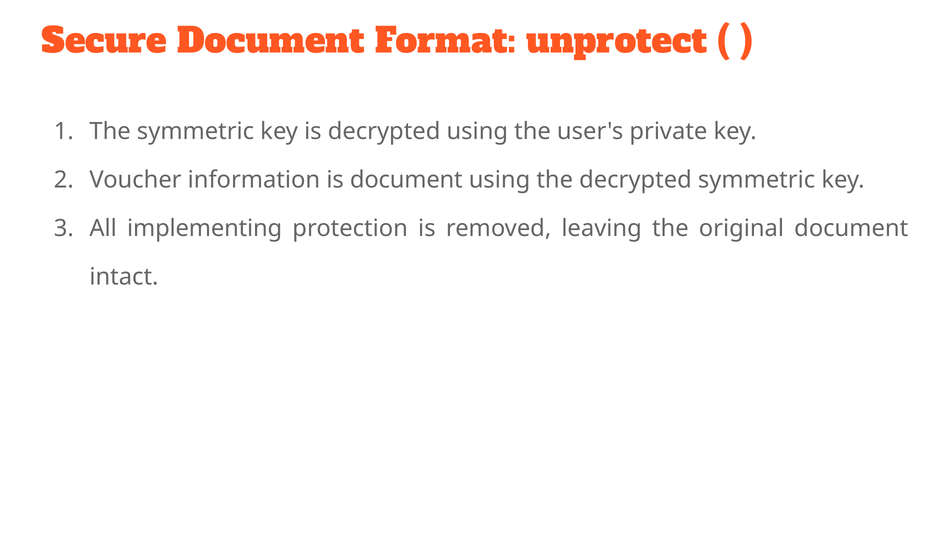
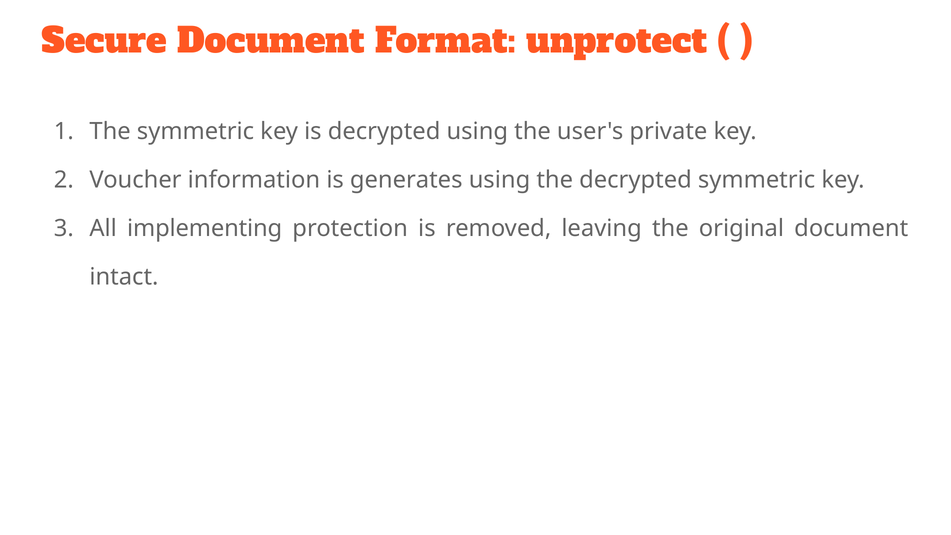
is document: document -> generates (406, 180)
